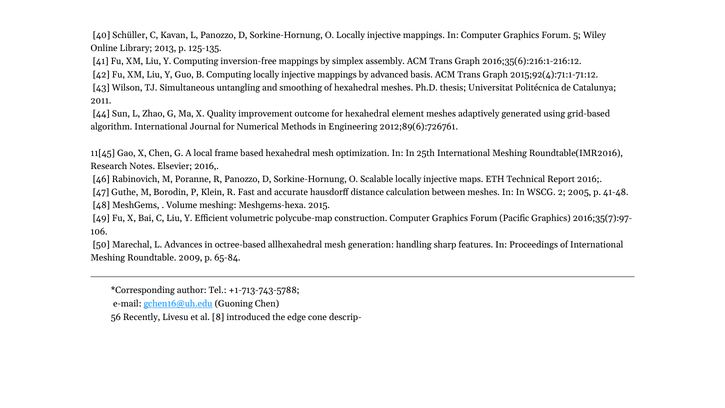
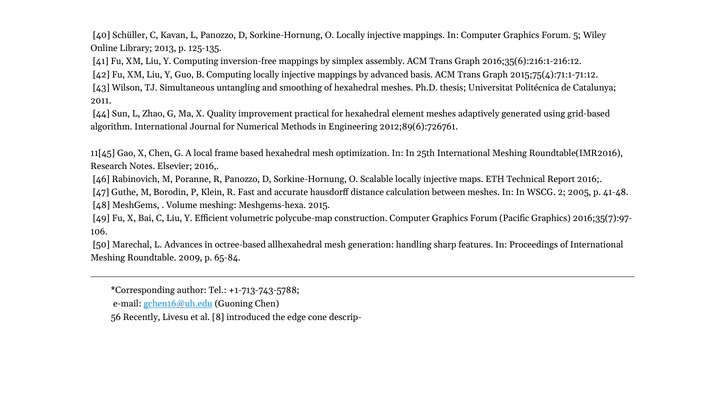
2015;92(4):71:1-71:12: 2015;92(4):71:1-71:12 -> 2015;75(4):71:1-71:12 (554, 75)
outcome: outcome -> practical (312, 114)
